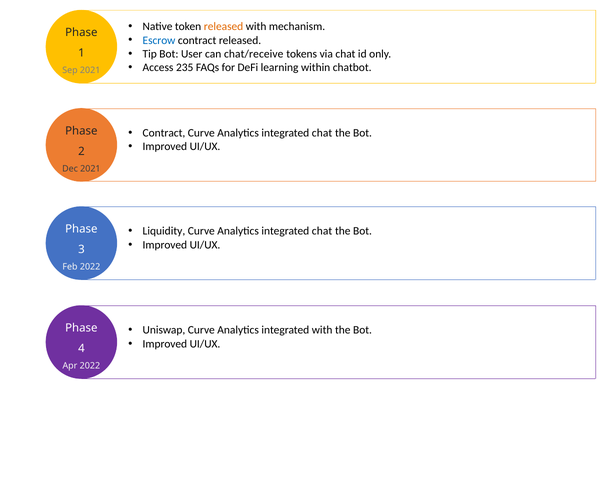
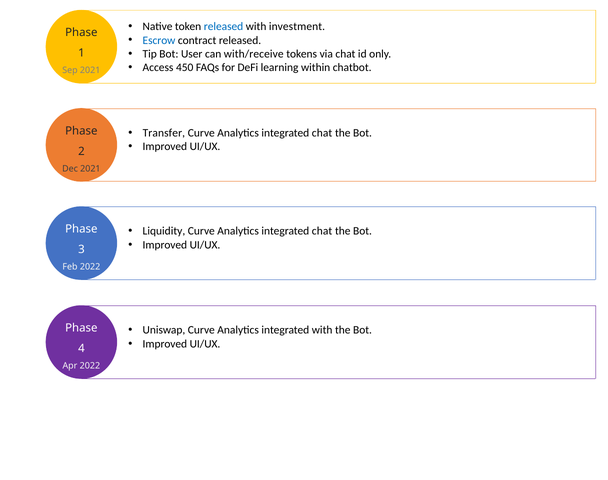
released colour: orange -> blue (224, 27)
mechanism: mechanism -> investment (297, 27)
chat/receive: chat/receive -> with/receive (254, 54)
235: 235 -> 450 (185, 68)
Contract: Contract -> Transfer (164, 133)
